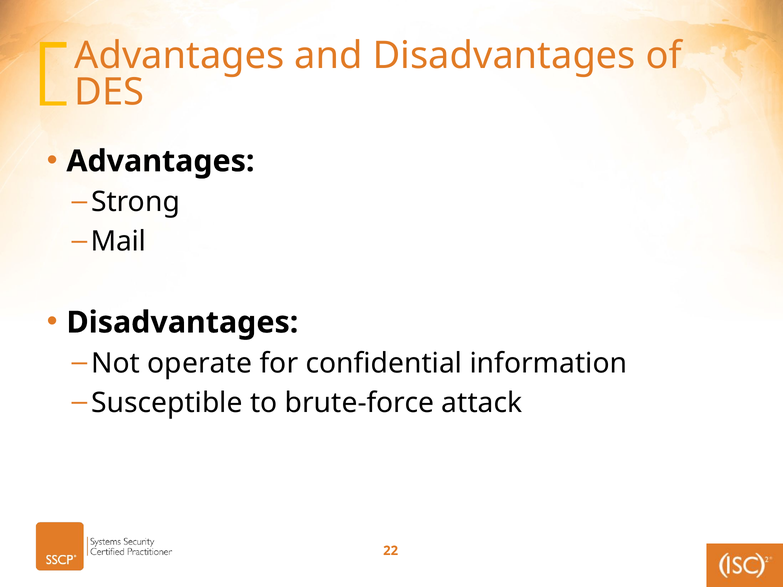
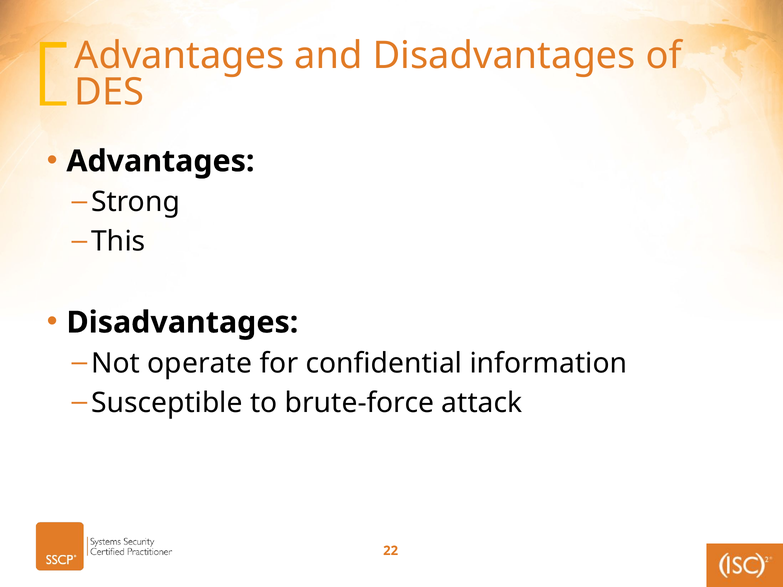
Mail: Mail -> This (118, 242)
